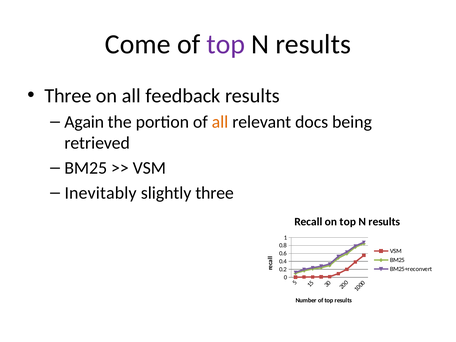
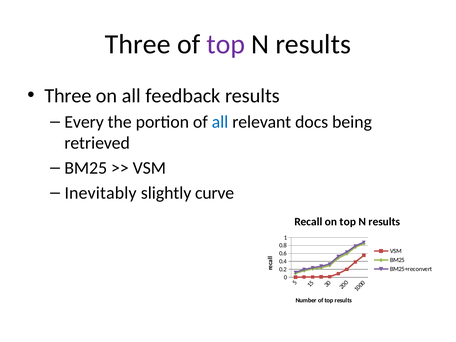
Come: Come -> Three (138, 44)
Again: Again -> Every (84, 122)
all colour: orange -> blue (220, 122)
slightly three: three -> curve (215, 193)
